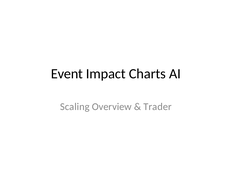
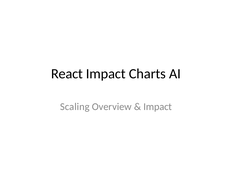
Event: Event -> React (67, 74)
Trader: Trader -> Impact (158, 107)
